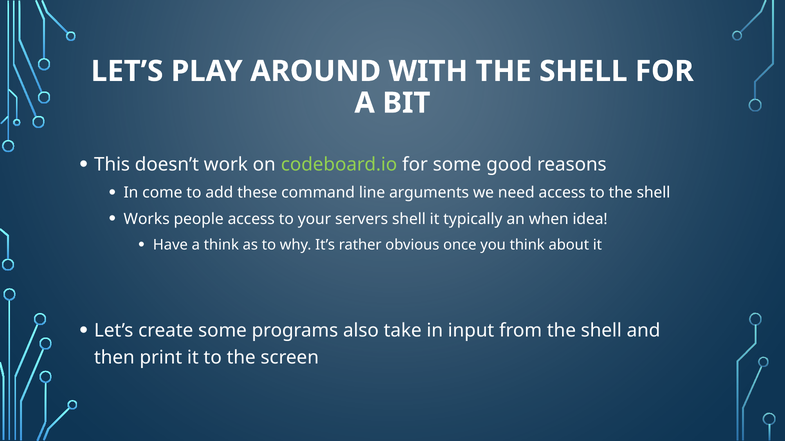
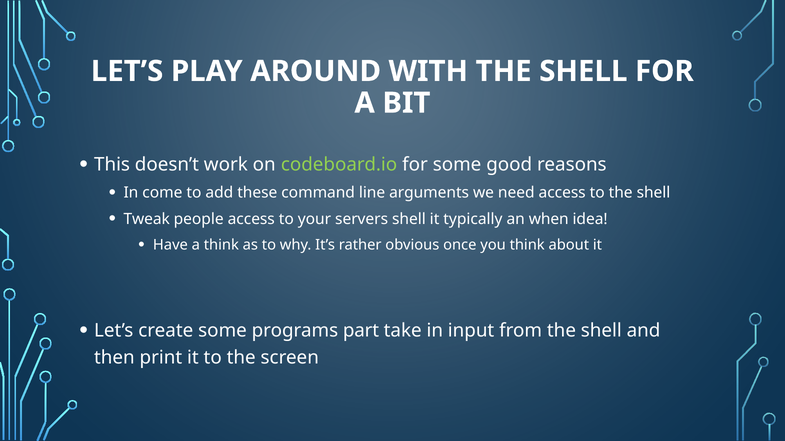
Works: Works -> Tweak (147, 219)
also: also -> part (361, 331)
